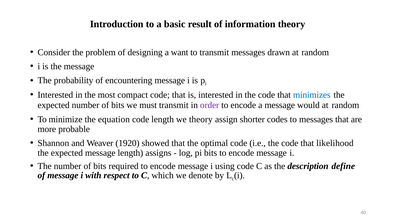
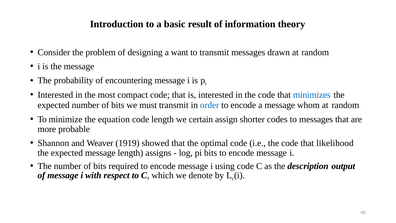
order colour: purple -> blue (210, 105)
would: would -> whom (308, 105)
we theory: theory -> certain (201, 119)
1920: 1920 -> 1919 (127, 143)
define: define -> output (343, 166)
